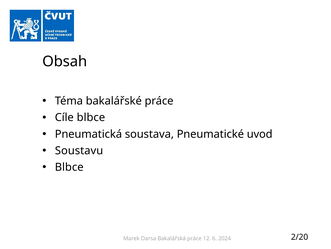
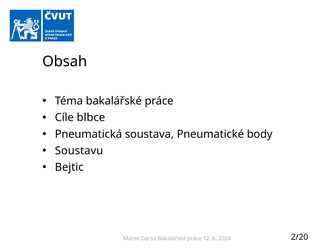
uvod: uvod -> body (260, 134)
Blbce: Blbce -> Bejtic (69, 167)
